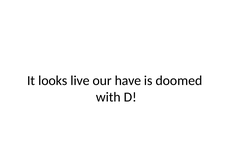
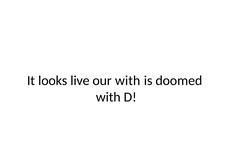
our have: have -> with (128, 81)
